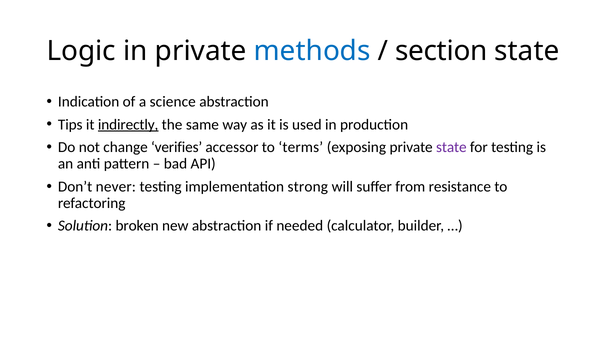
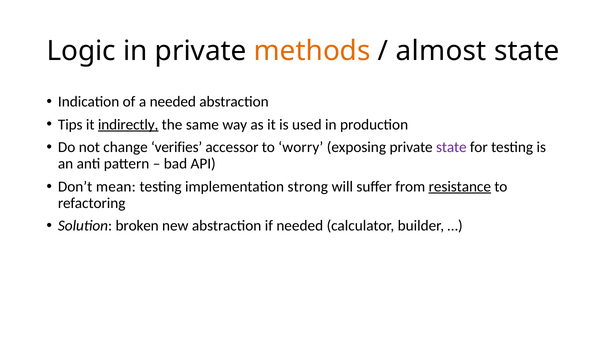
methods colour: blue -> orange (312, 51)
section: section -> almost (441, 51)
a science: science -> needed (173, 102)
terms: terms -> worry (301, 147)
never: never -> mean (116, 187)
resistance underline: none -> present (460, 187)
